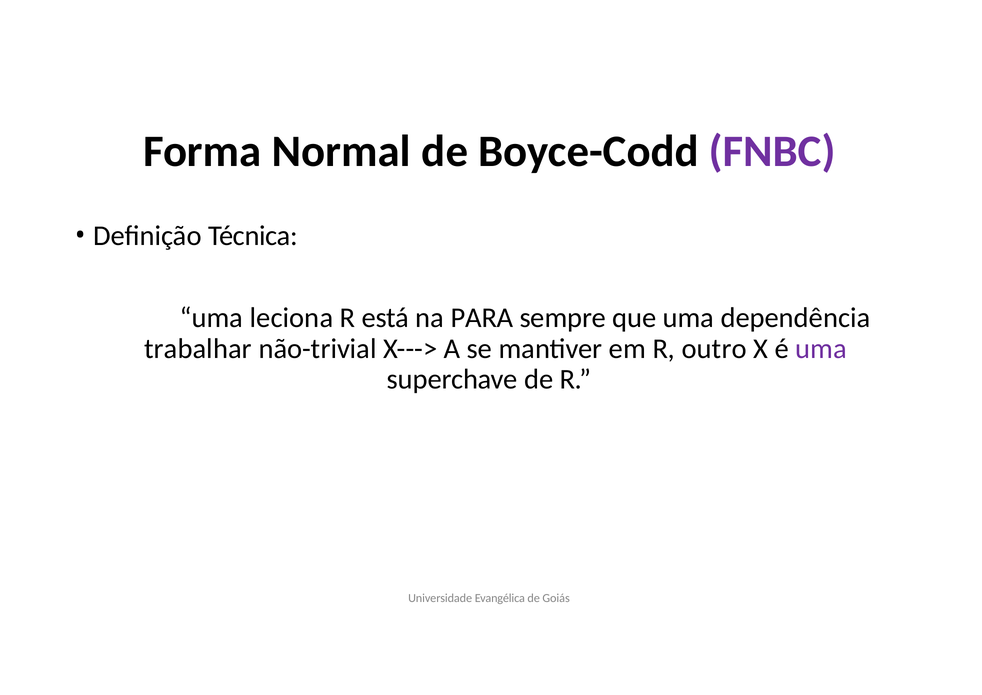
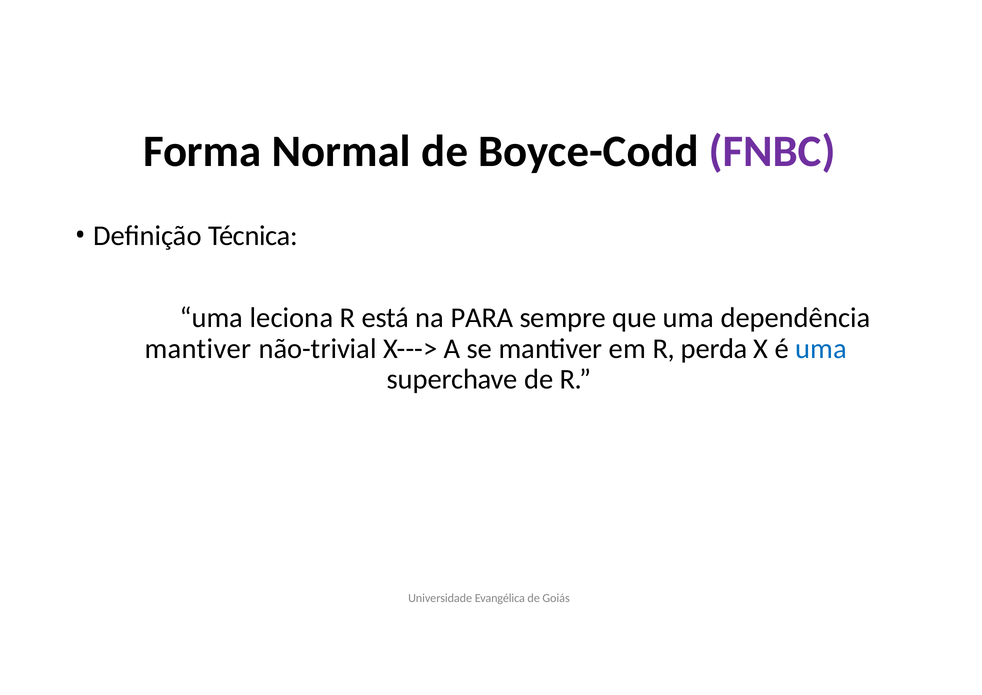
trabalhar: trabalhar -> mantiver (198, 348)
outro: outro -> perda (714, 348)
uma colour: purple -> blue (821, 348)
